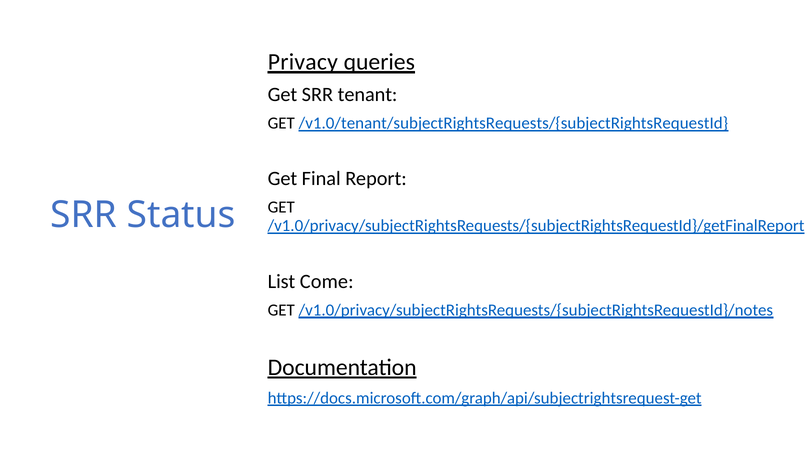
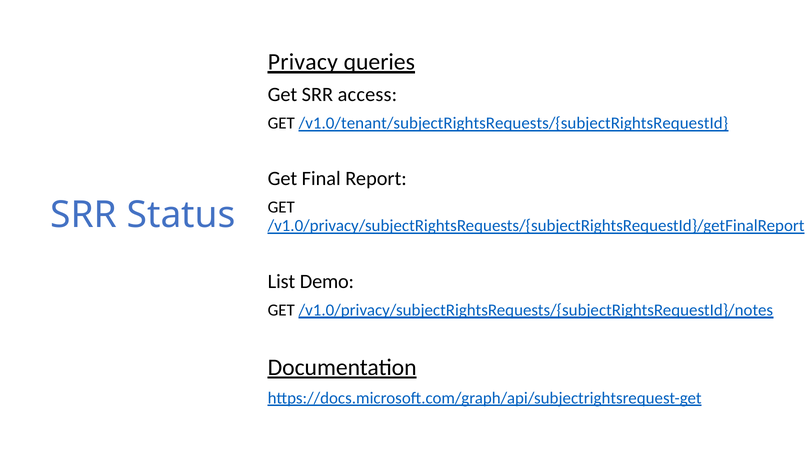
tenant: tenant -> access (367, 94)
Come: Come -> Demo (327, 281)
